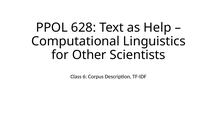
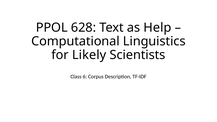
Other: Other -> Likely (89, 55)
